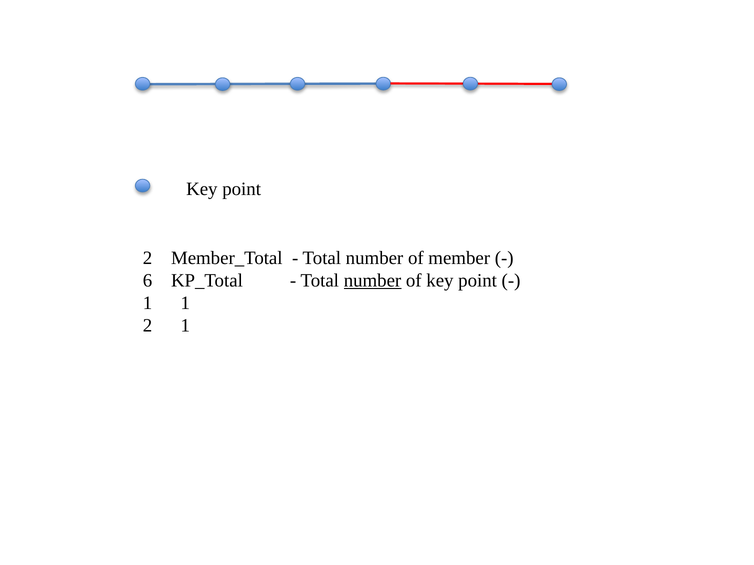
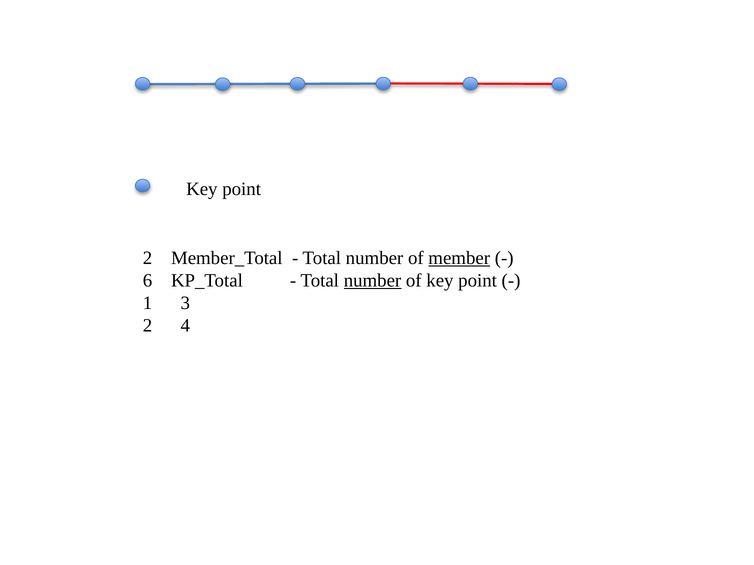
member underline: none -> present (459, 258)
1: 1 -> 3 (185, 303)
2 1: 1 -> 4 (185, 326)
